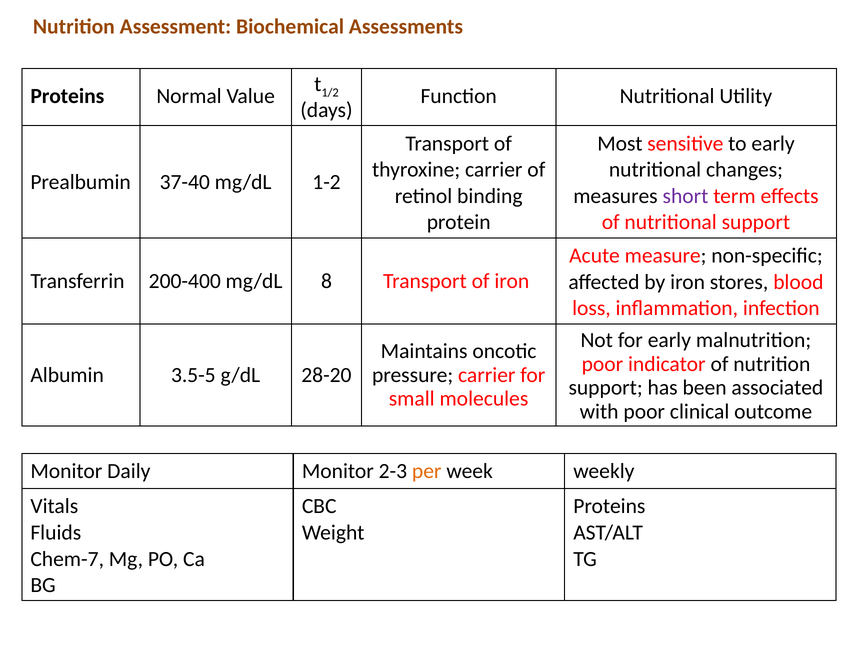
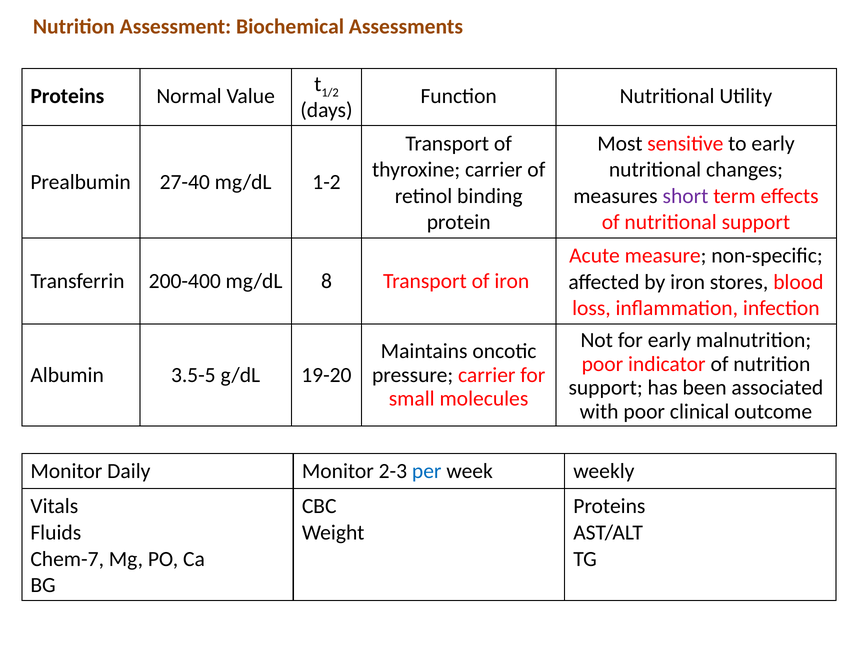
37-40: 37-40 -> 27-40 (185, 182)
28-20: 28-20 -> 19-20 (326, 375)
per colour: orange -> blue (427, 471)
